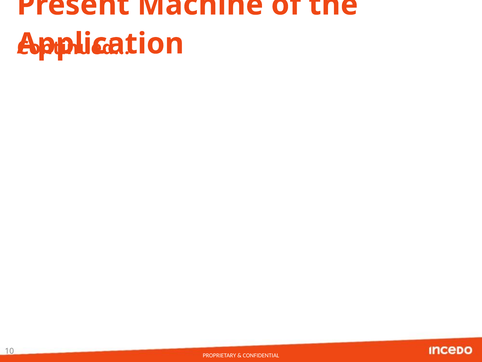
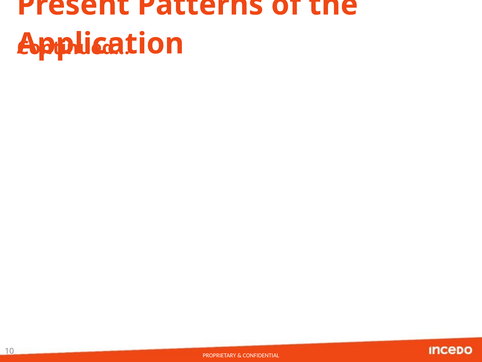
Machine: Machine -> Patterns (200, 5)
